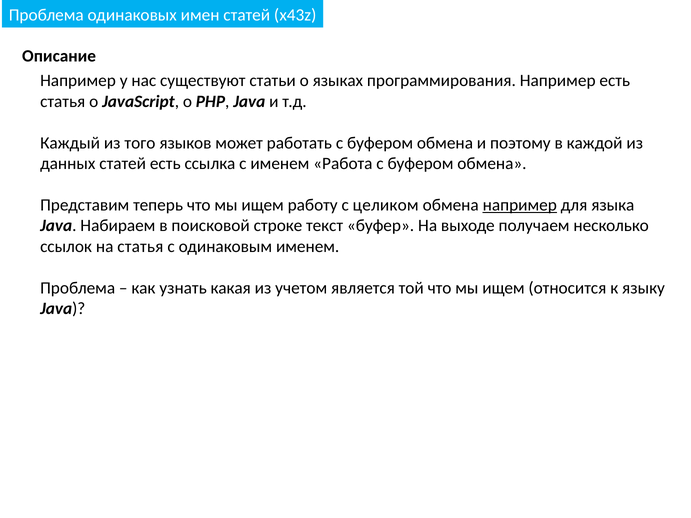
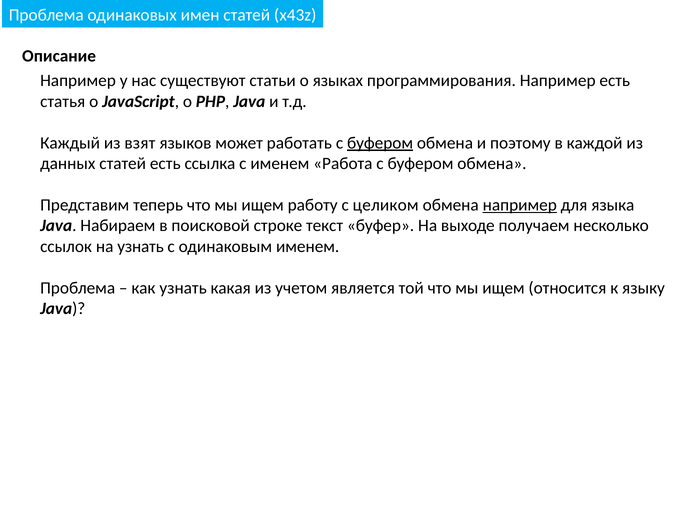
того: того -> взят (140, 143)
буфером underline: none -> present (380, 143)
на статья: статья -> узнать (141, 247)
